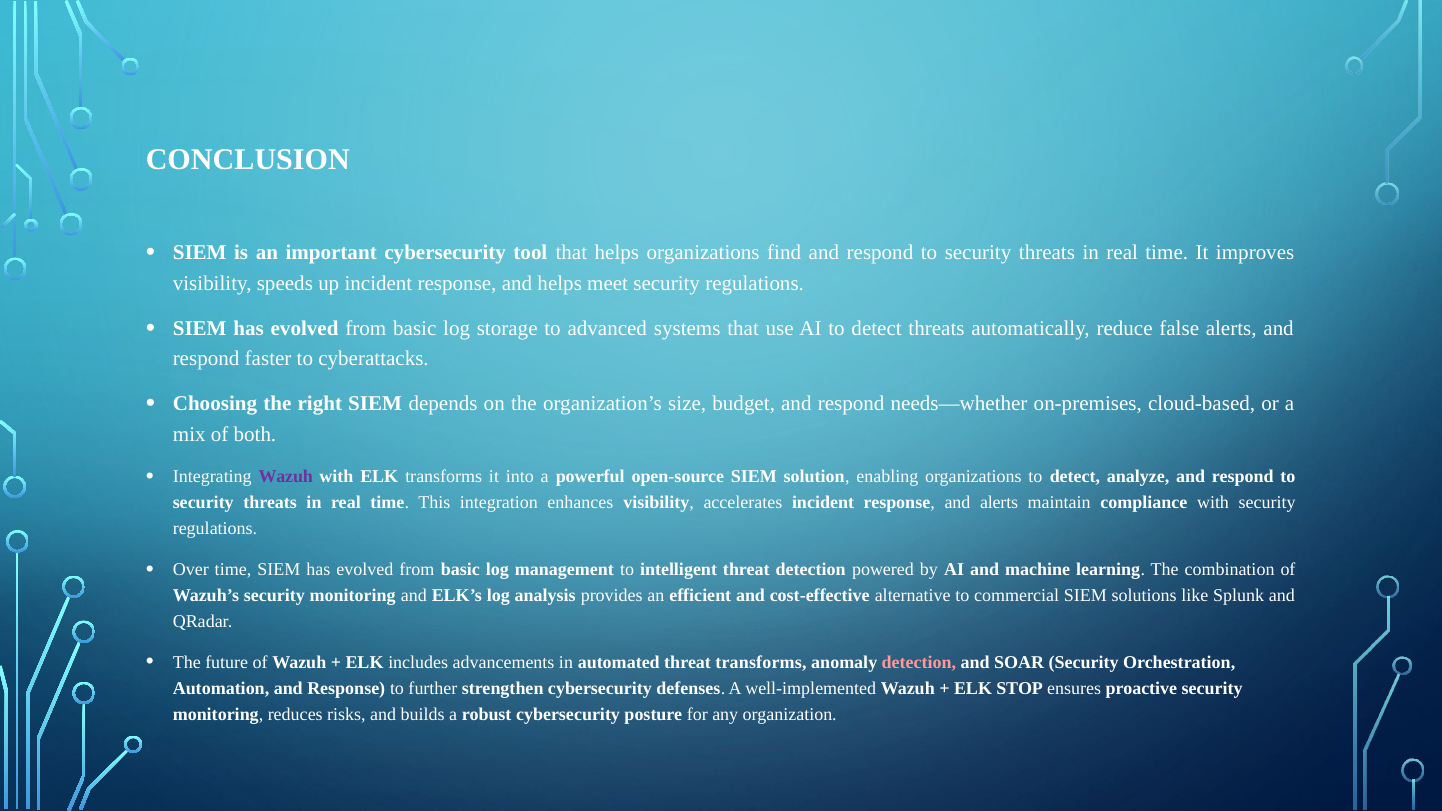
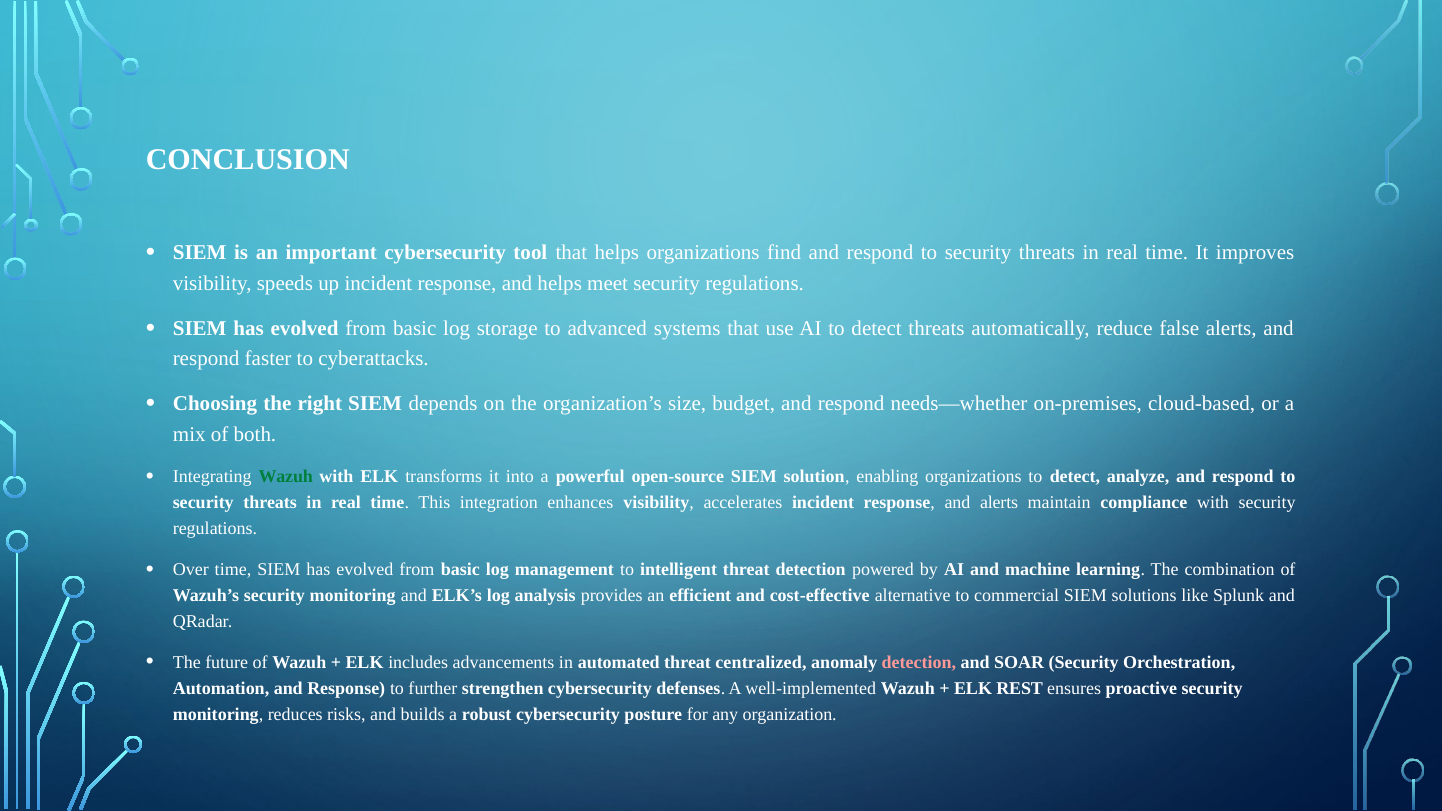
Wazuh colour: purple -> green (286, 477)
threat transforms: transforms -> centralized (761, 663)
STOP: STOP -> REST (1020, 689)
